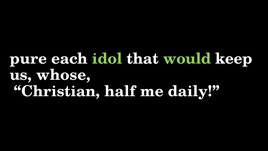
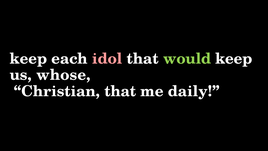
pure: pure -> keep (28, 59)
idol colour: light green -> pink (107, 59)
Christian half: half -> that (120, 91)
